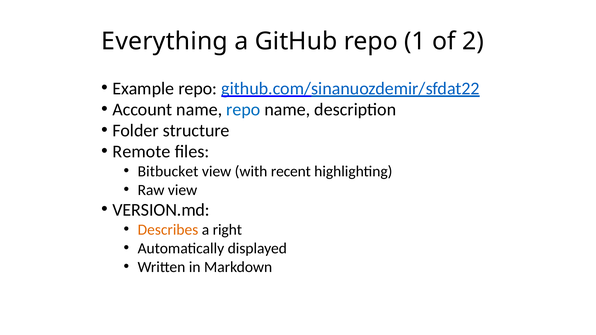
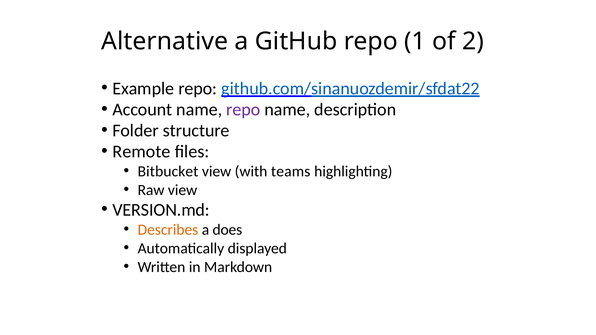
Everything: Everything -> Alternative (165, 41)
repo colour: blue -> purple (243, 110)
recent: recent -> teams (291, 172)
right: right -> does (227, 230)
